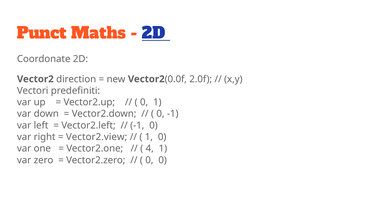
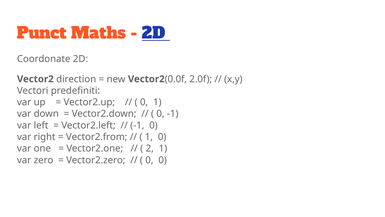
Vector2.view: Vector2.view -> Vector2.from (97, 137)
4: 4 -> 2 (150, 148)
